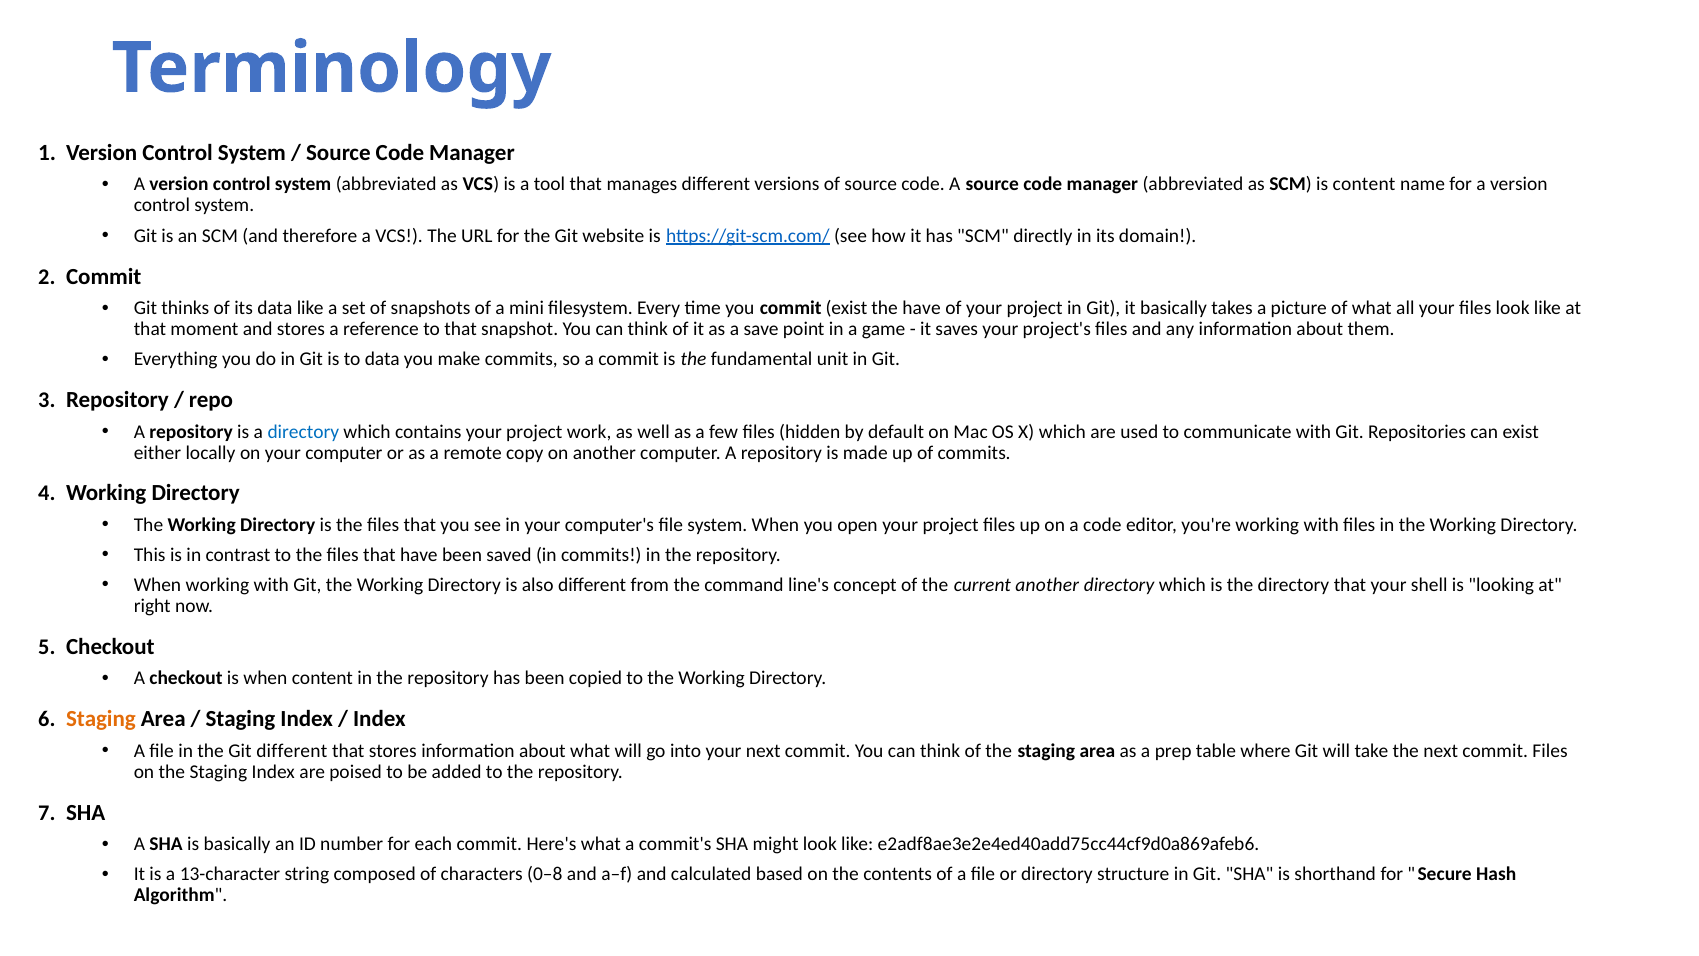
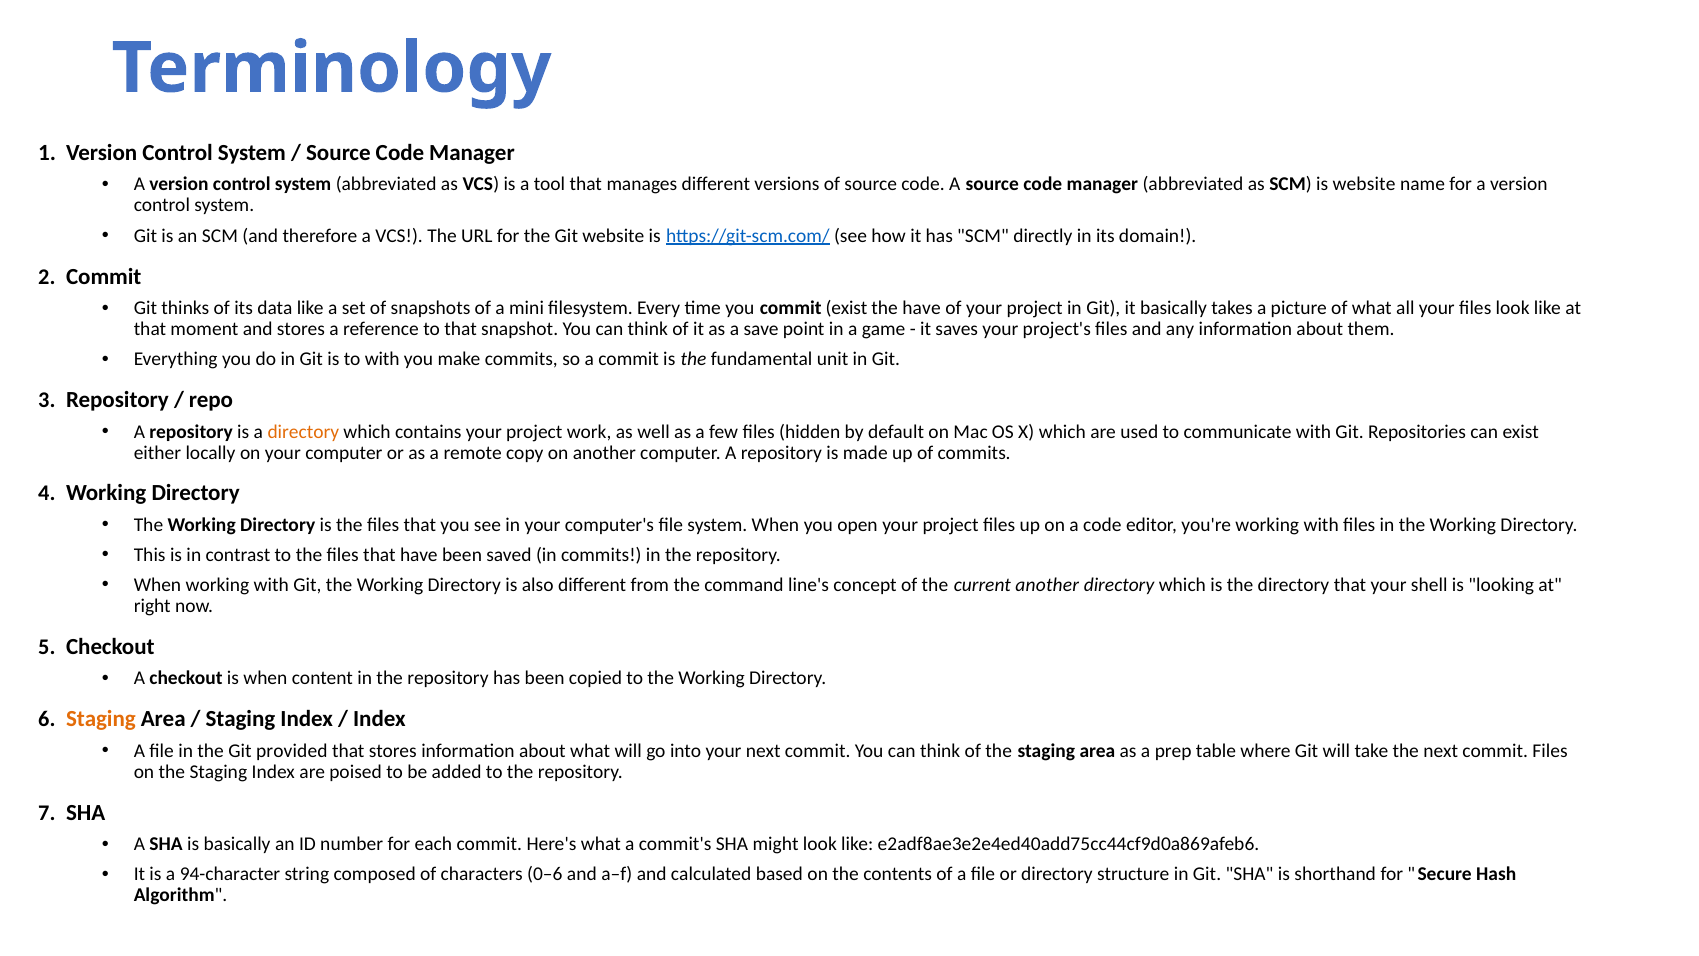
is content: content -> website (1364, 184)
to data: data -> with (382, 359)
directory colour: blue -> orange (303, 432)
Git different: different -> provided (292, 751)
13-character: 13-character -> 94-character (230, 874)
0–8: 0–8 -> 0–6 (545, 874)
